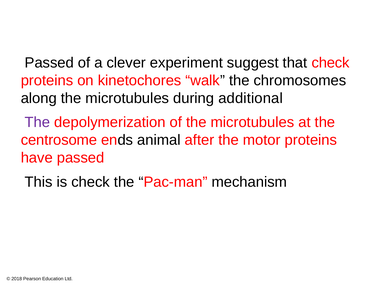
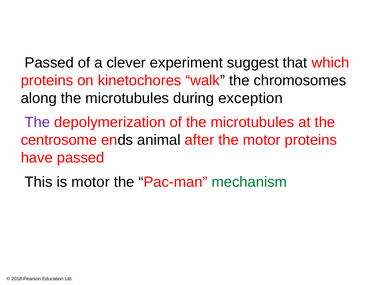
that check: check -> which (331, 63)
additional: additional -> exception (251, 98)
is check: check -> motor (91, 182)
mechanism colour: black -> green (249, 182)
